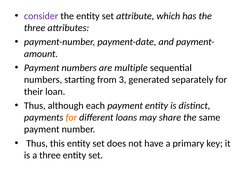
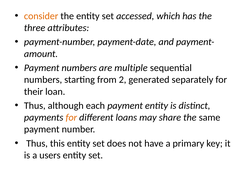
consider colour: purple -> orange (41, 16)
attribute: attribute -> accessed (135, 16)
3: 3 -> 2 (123, 80)
a three: three -> users (50, 156)
